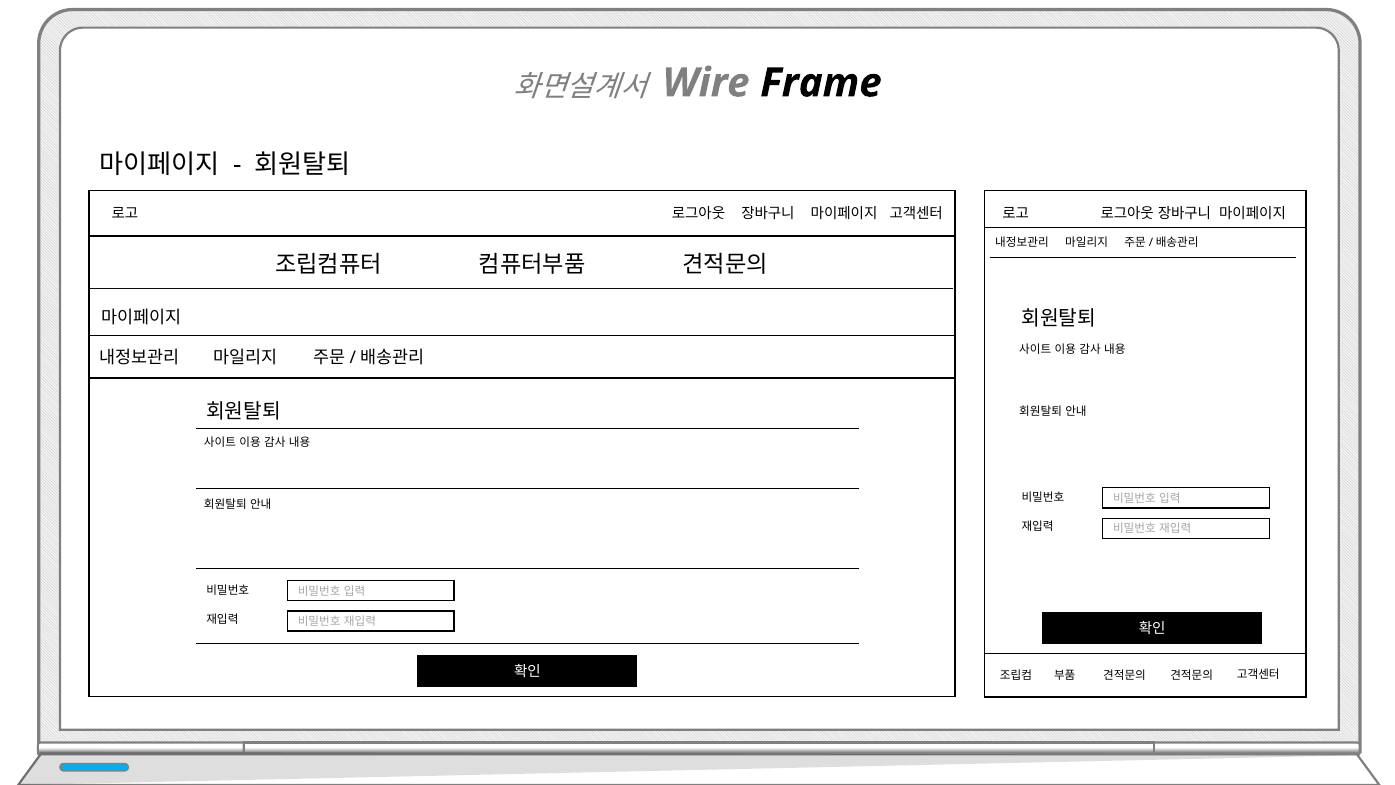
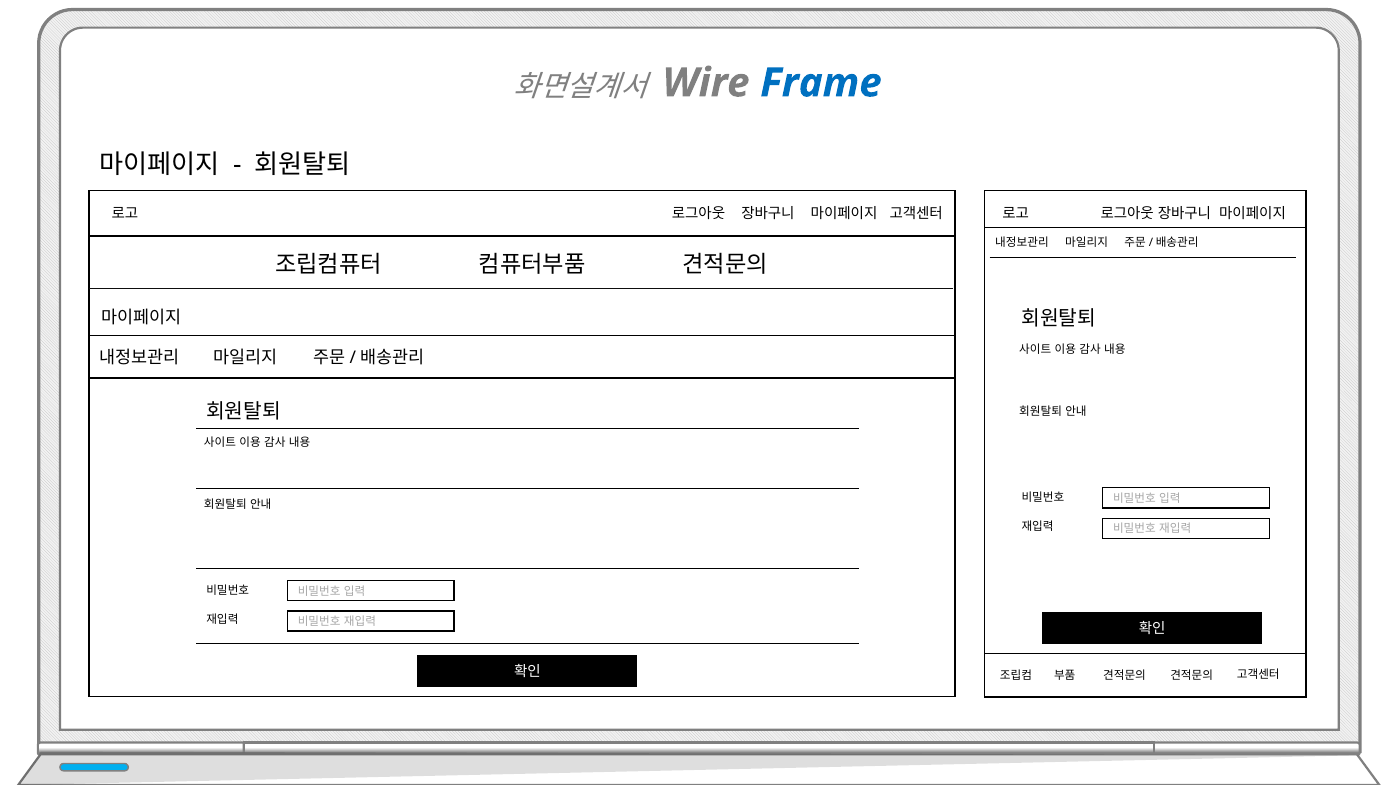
Frame colour: black -> blue (821, 83)
